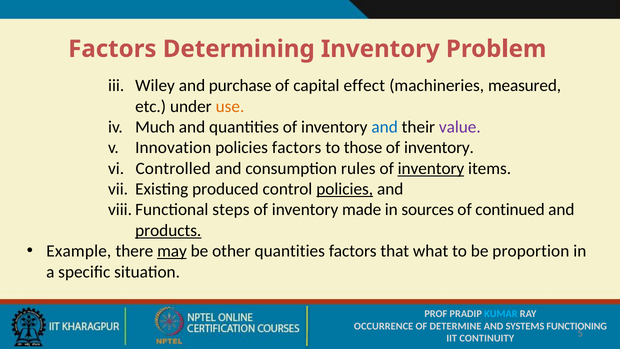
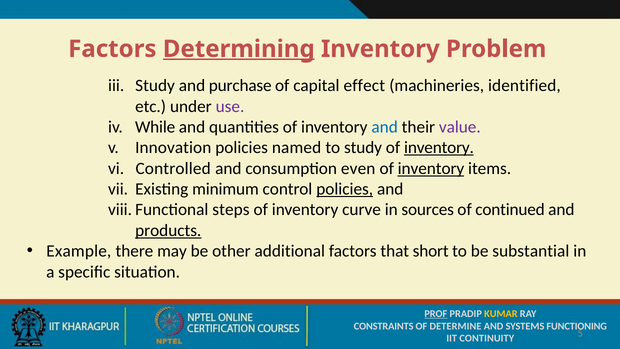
Determining underline: none -> present (239, 49)
Wiley: Wiley -> Study (155, 86)
measured: measured -> identified (524, 86)
use colour: orange -> purple (230, 106)
Much: Much -> While (155, 127)
policies factors: factors -> named (297, 148)
to those: those -> study (363, 148)
inventory underline: none -> present (439, 148)
rules: rules -> even (358, 168)
produced: produced -> minimum (225, 189)
made: made -> curve (362, 210)
may underline: present -> none (172, 251)
other quantities: quantities -> additional (290, 251)
what: what -> short (431, 251)
proportion: proportion -> substantial (531, 251)
PROF underline: none -> present (436, 314)
KUMAR colour: light blue -> yellow (501, 314)
OCCURRENCE: OCCURRENCE -> CONSTRAINTS (384, 326)
